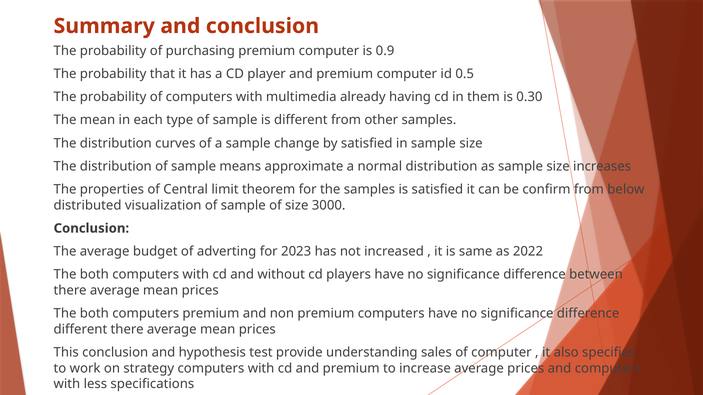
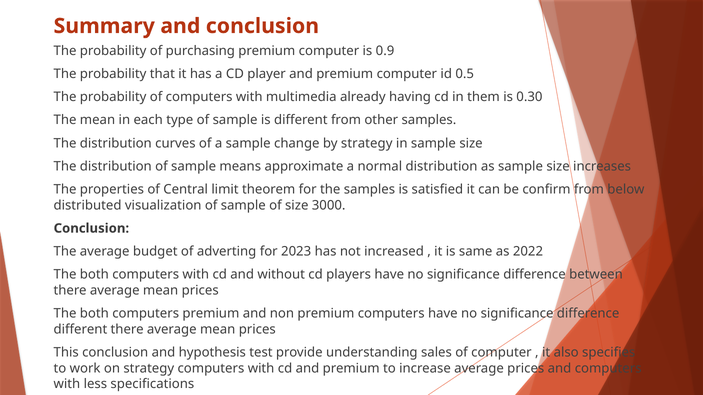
by satisfied: satisfied -> strategy (367, 143)
